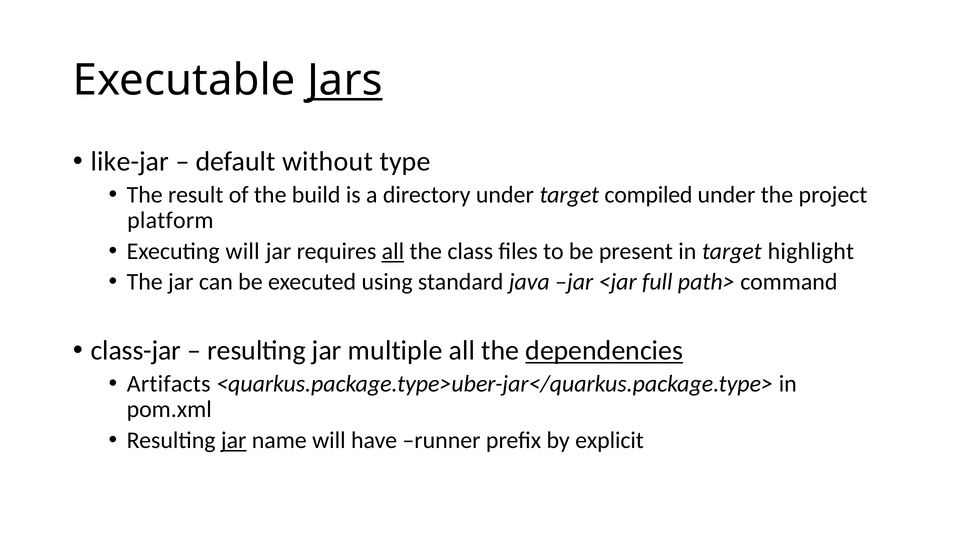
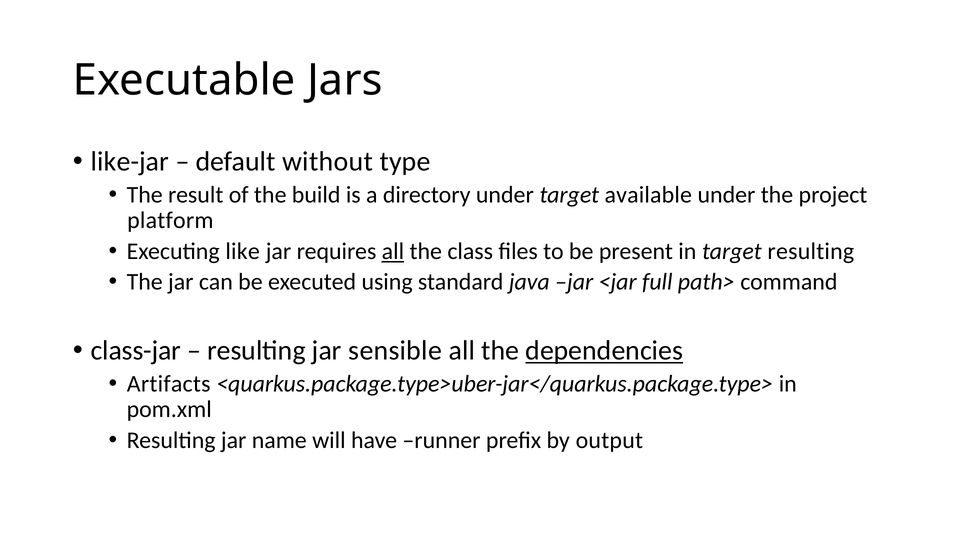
Jars underline: present -> none (345, 80)
compiled: compiled -> available (648, 195)
Executing will: will -> like (243, 251)
target highlight: highlight -> resulting (811, 251)
multiple: multiple -> sensible (395, 351)
jar underline: present -> none (234, 440)
explicit: explicit -> output (609, 440)
